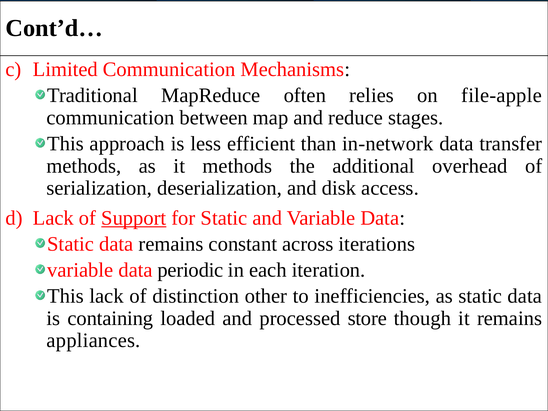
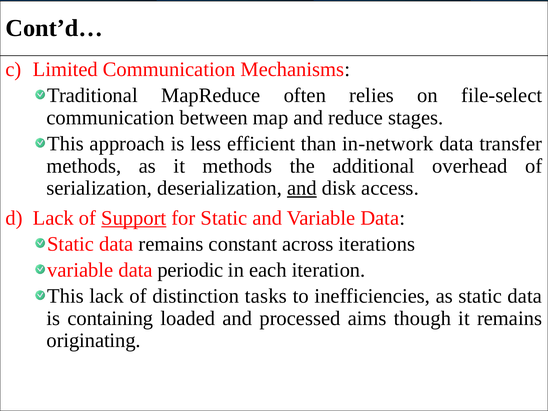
file-apple: file-apple -> file-select (502, 95)
and underline: none -> present (302, 188)
other: other -> tasks (266, 296)
store: store -> aims (367, 318)
appliances: appliances -> originating (94, 340)
